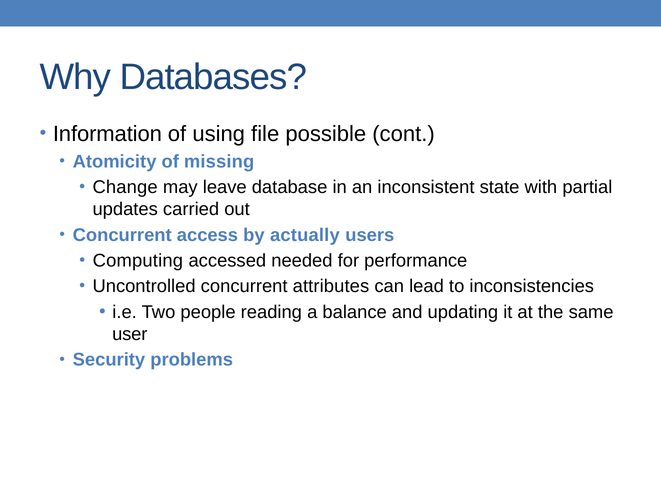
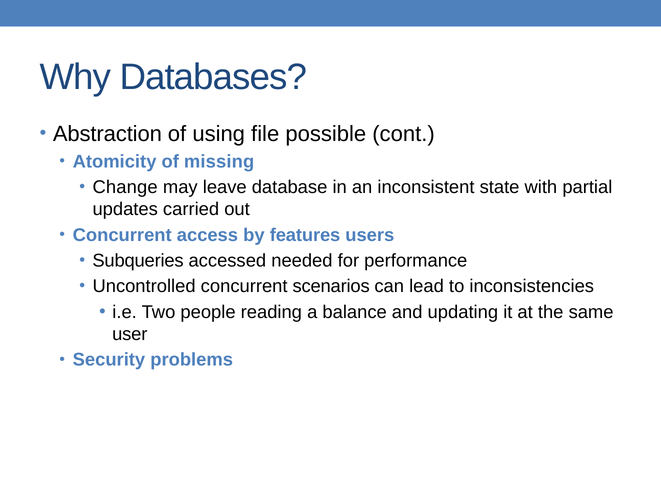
Information: Information -> Abstraction (107, 134)
actually: actually -> features (305, 235)
Computing: Computing -> Subqueries (138, 261)
attributes: attributes -> scenarios (331, 286)
